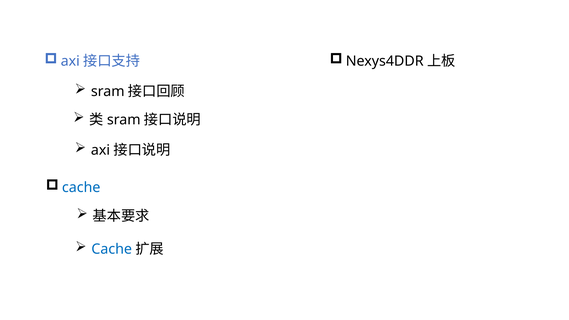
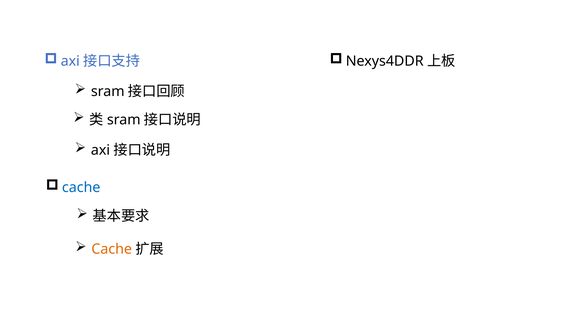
Cache colour: blue -> orange (112, 249)
